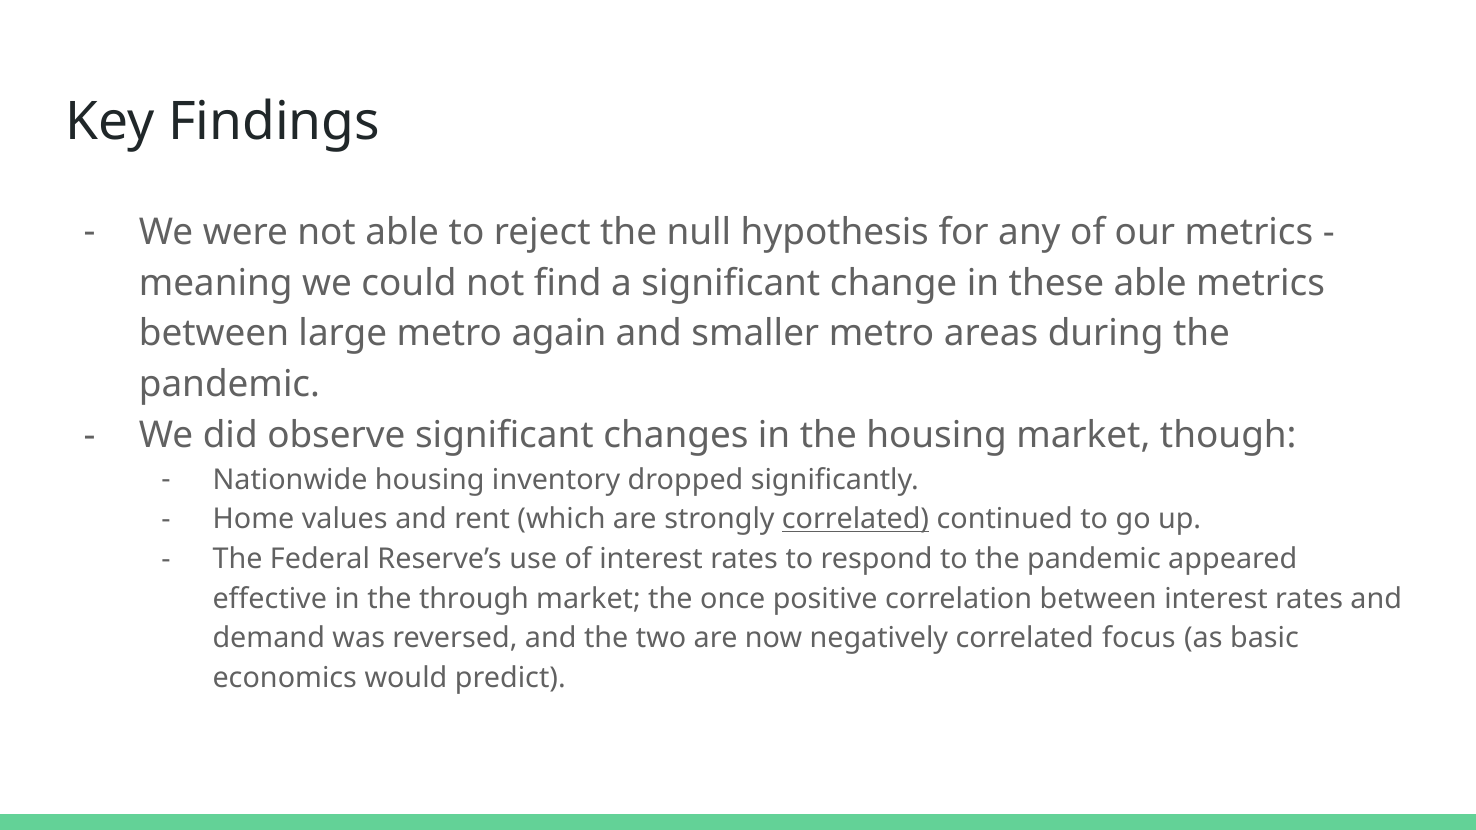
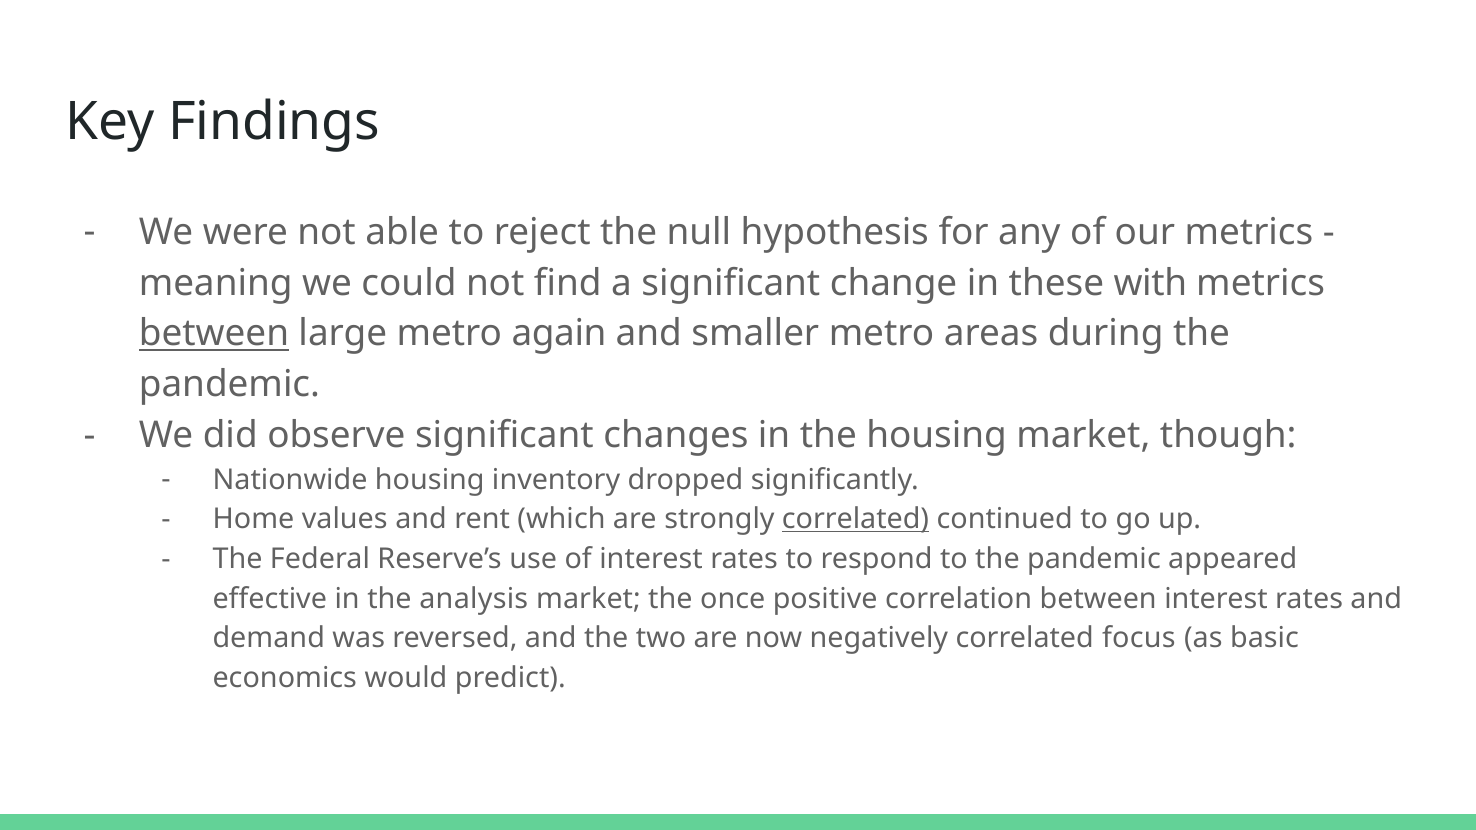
these able: able -> with (1150, 283)
between underline: none -> present (214, 334)
through: through -> analysis (474, 599)
